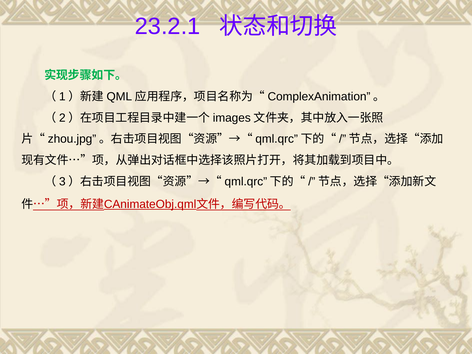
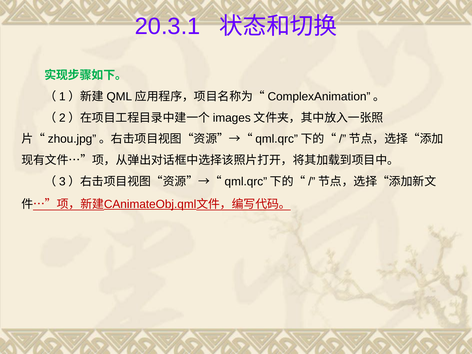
23.2.1: 23.2.1 -> 20.3.1 (168, 26)
